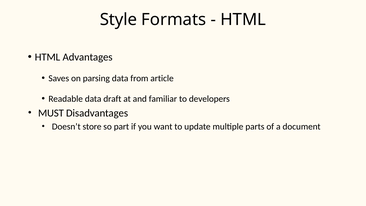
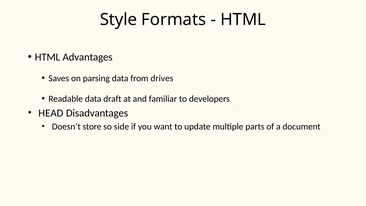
article: article -> drives (162, 78)
MUST: MUST -> HEAD (51, 113)
part: part -> side (121, 127)
